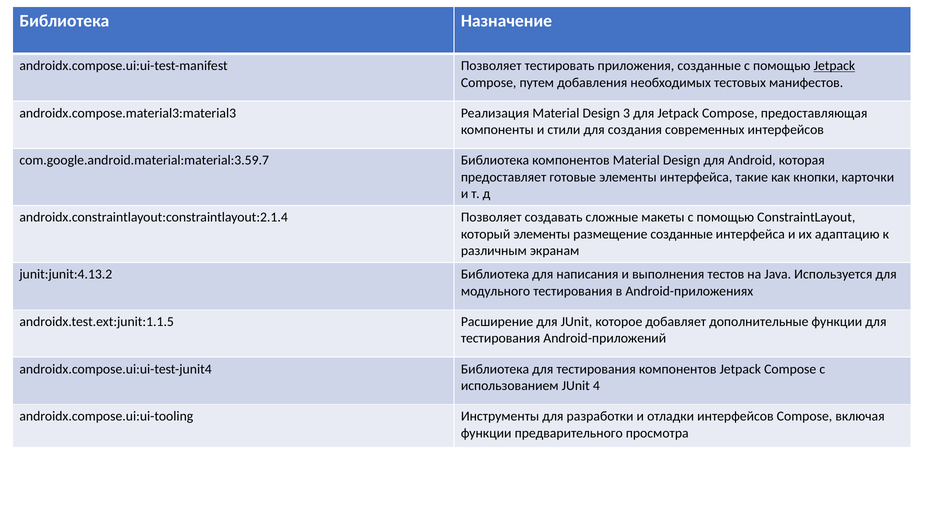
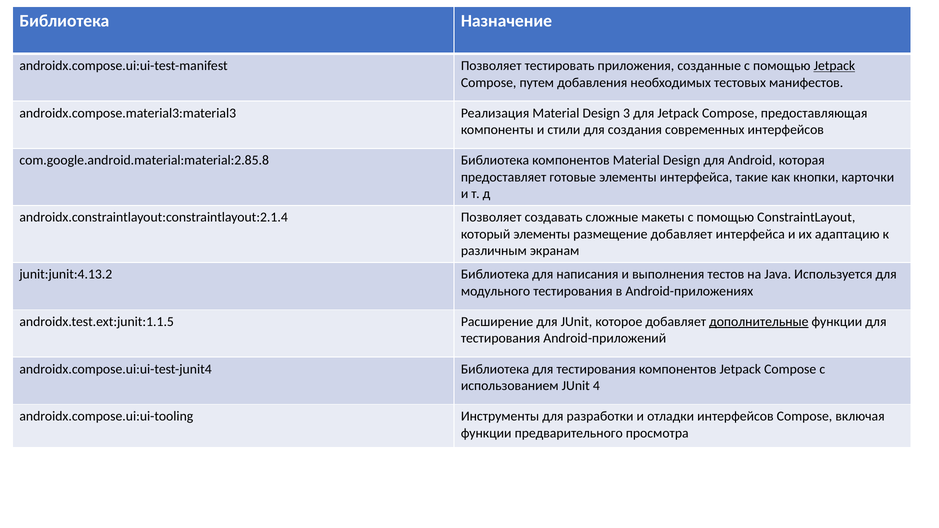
com.google.android.material:material:3.59.7: com.google.android.material:material:3.59.7 -> com.google.android.material:material:2.85.8 (144, 160)
размещение созданные: созданные -> добавляет (682, 234)
дополнительные underline: none -> present (759, 322)
